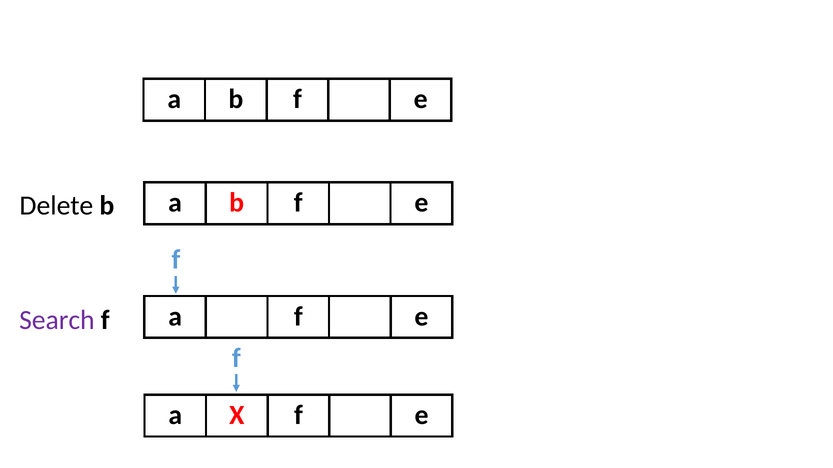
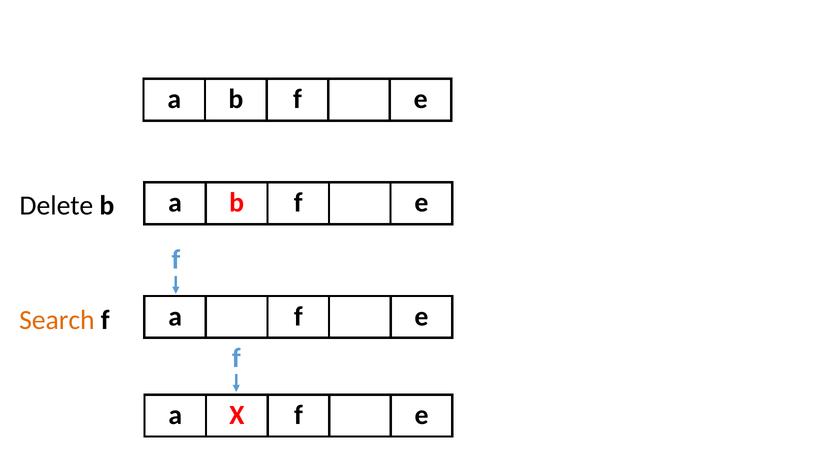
Search colour: purple -> orange (57, 320)
